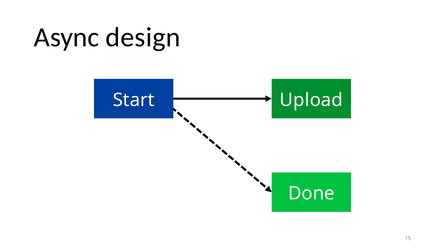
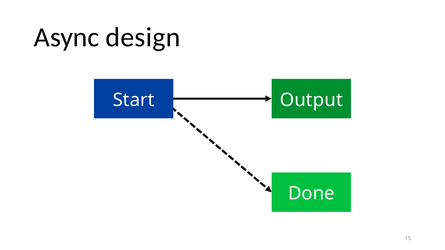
Upload: Upload -> Output (311, 100)
